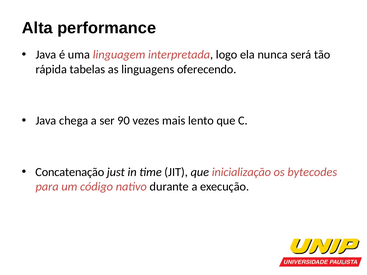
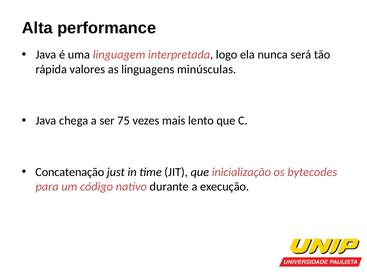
tabelas: tabelas -> valores (87, 69)
oferecendo: oferecendo -> minúsculas (207, 69)
90: 90 -> 75 (124, 121)
